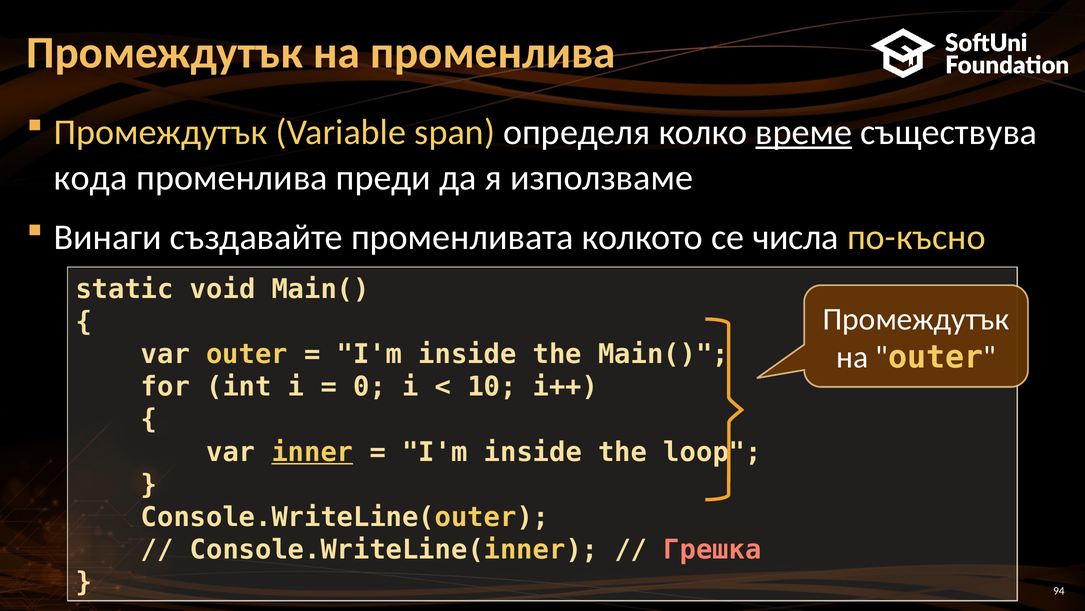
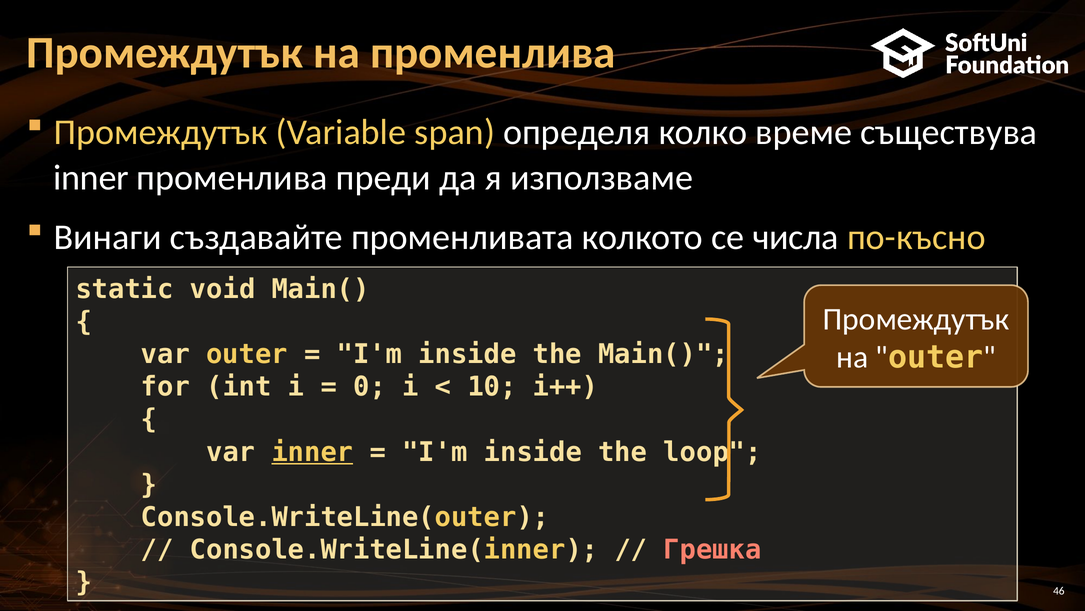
време underline: present -> none (804, 132)
кода: кода -> inner (91, 178)
94: 94 -> 46 (1059, 590)
